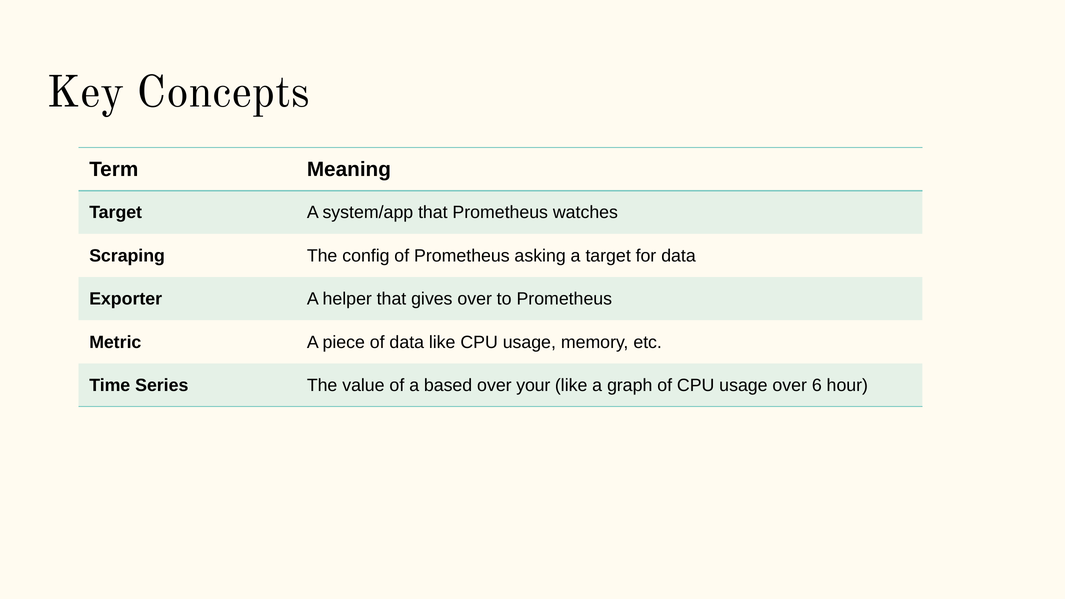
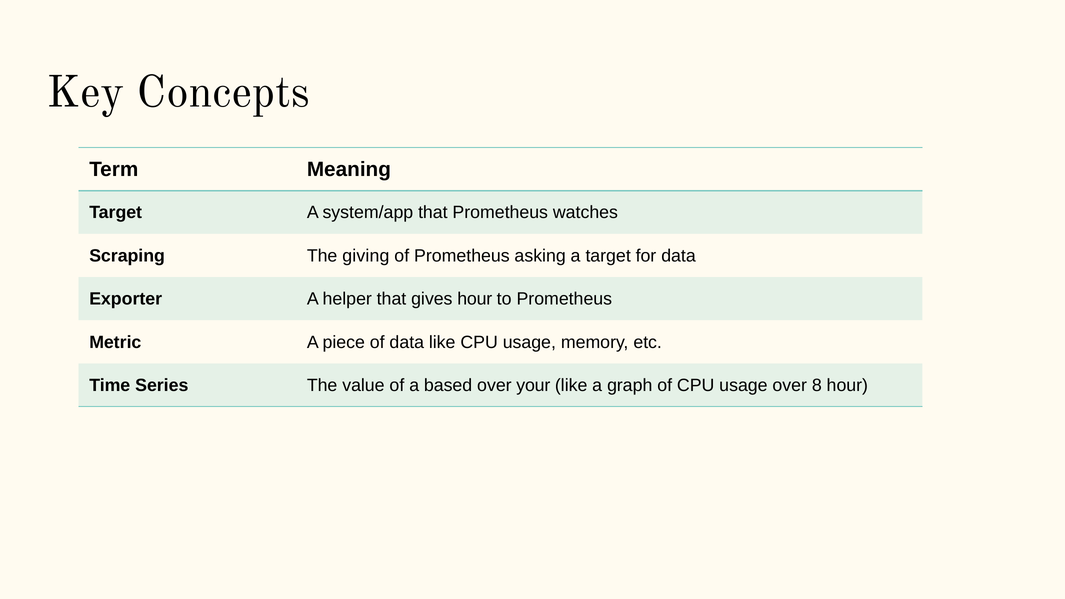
config: config -> giving (366, 256)
gives over: over -> hour (475, 299)
6: 6 -> 8 (817, 385)
